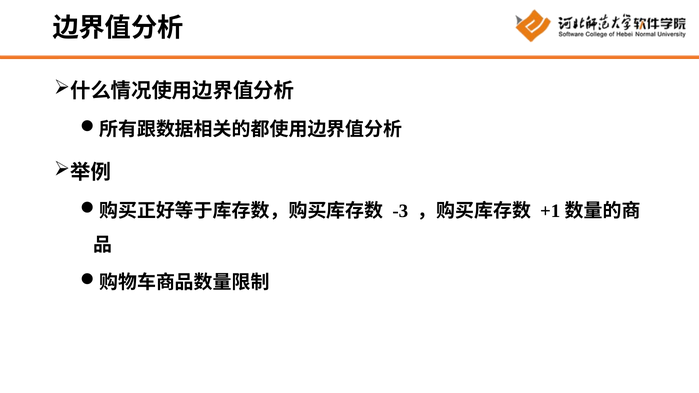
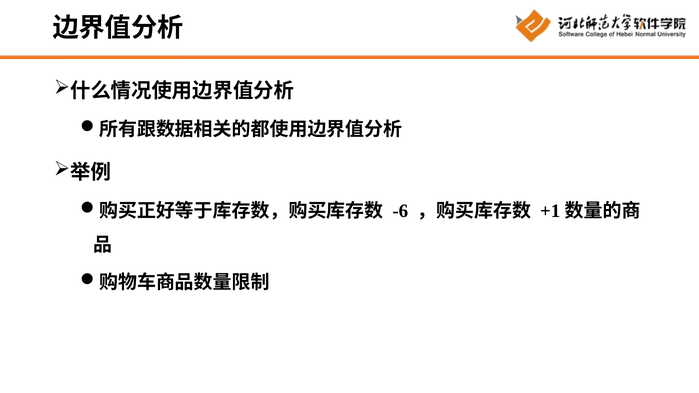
-3: -3 -> -6 (400, 211)
